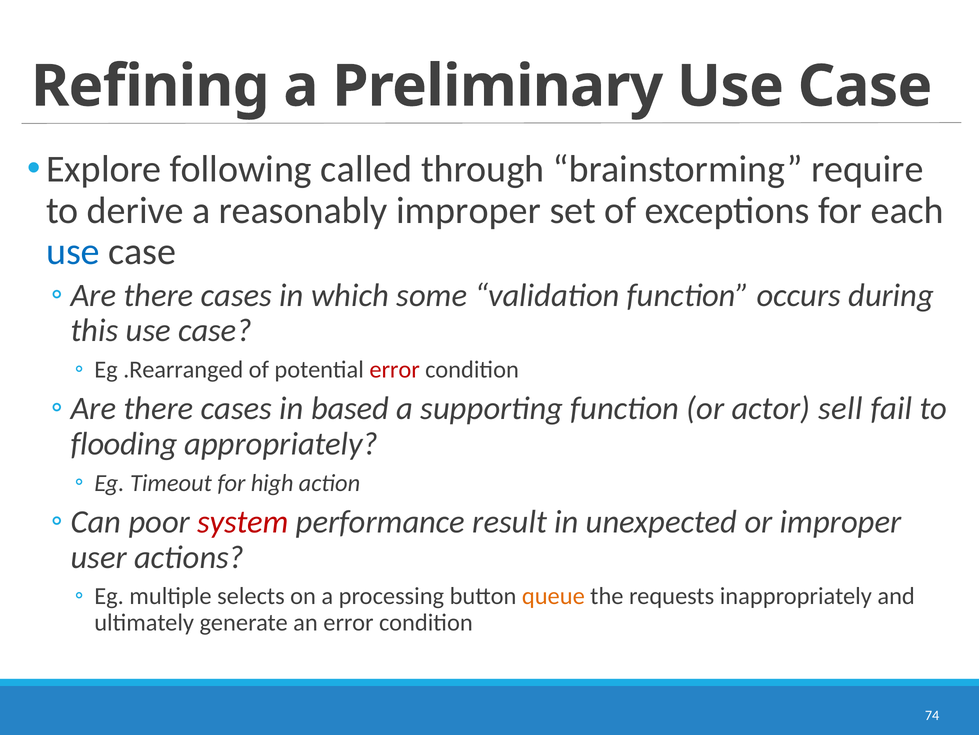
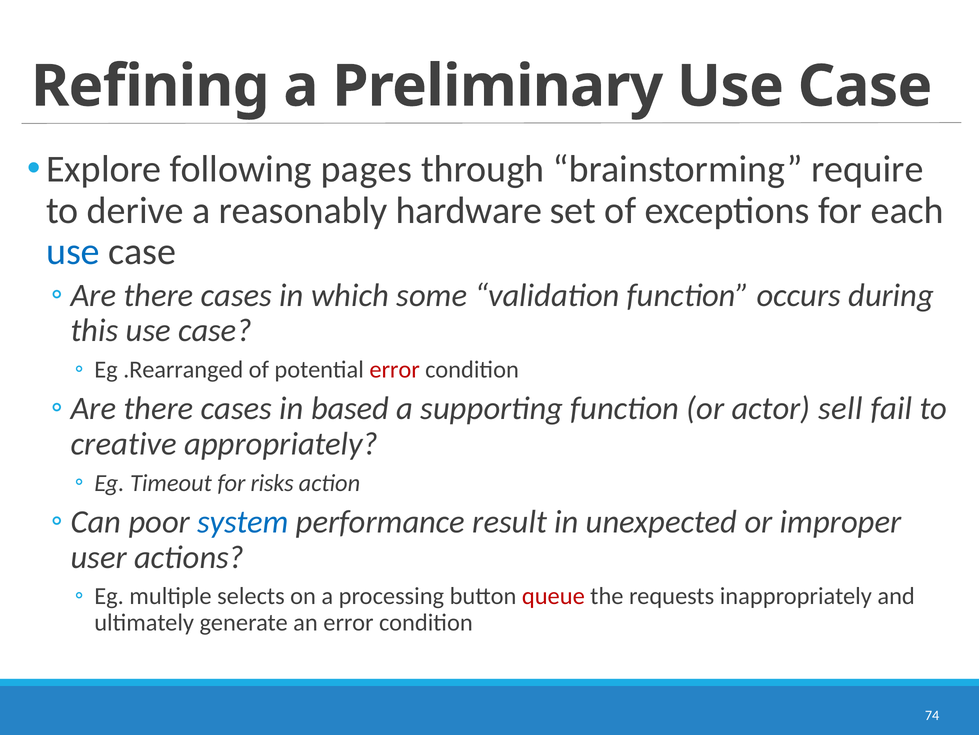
called: called -> pages (366, 169)
reasonably improper: improper -> hardware (469, 210)
flooding: flooding -> creative (124, 443)
high: high -> risks (272, 482)
system colour: red -> blue (243, 521)
queue colour: orange -> red (553, 596)
